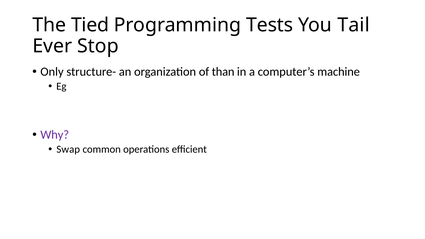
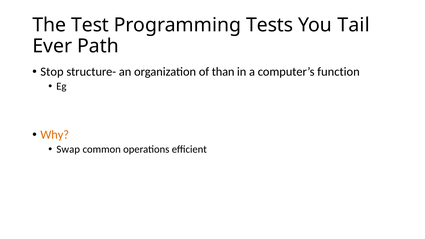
Tied: Tied -> Test (90, 25)
Stop: Stop -> Path (98, 46)
Only: Only -> Stop (52, 72)
machine: machine -> function (339, 72)
Why colour: purple -> orange (55, 135)
